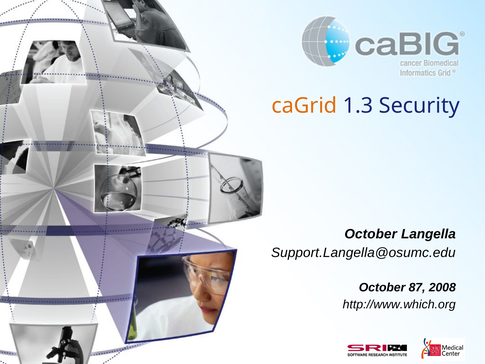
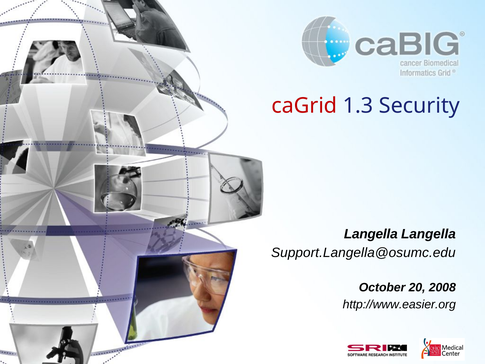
caGrid colour: orange -> red (304, 106)
October: October -> Langella (371, 234)
87: 87 -> 20 (417, 287)
http://www.which.org: http://www.which.org -> http://www.easier.org (399, 304)
